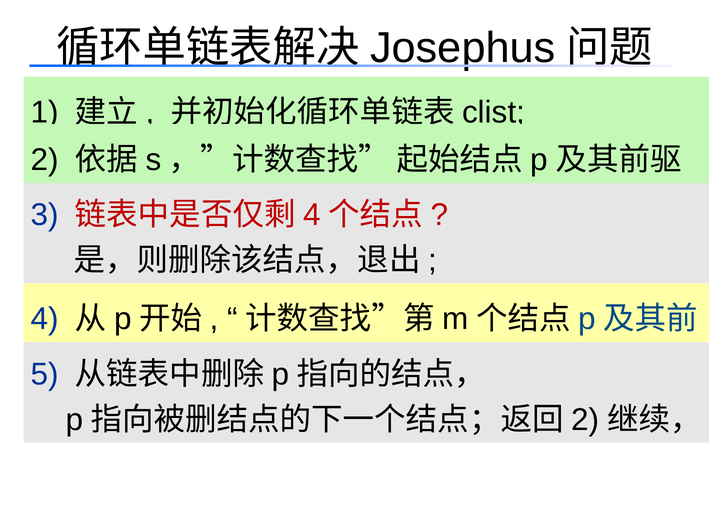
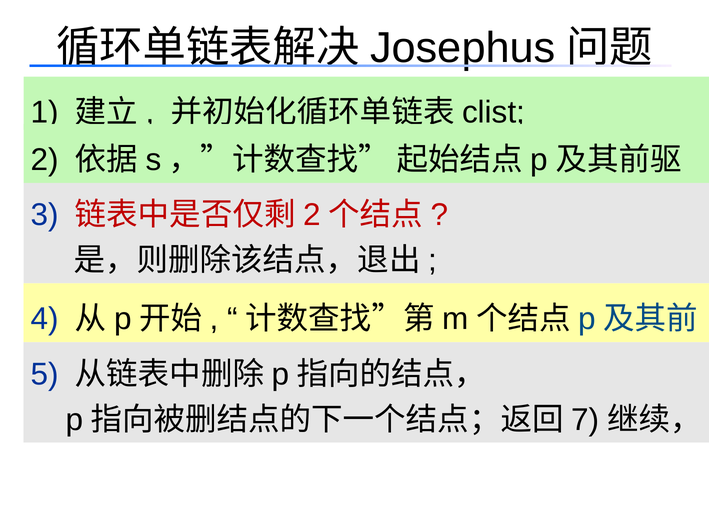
4: 4 -> 2 (312, 215)
2: 2 -> 7 (585, 420)
